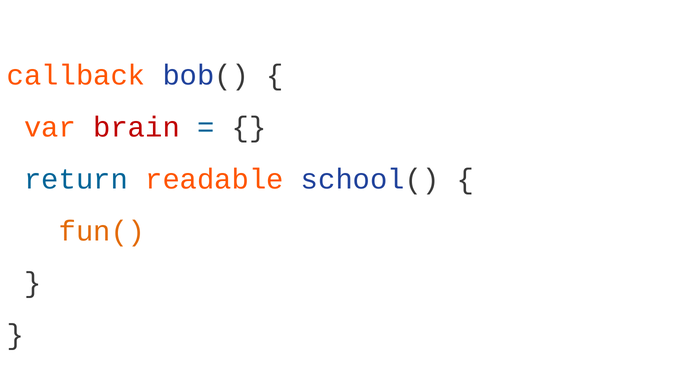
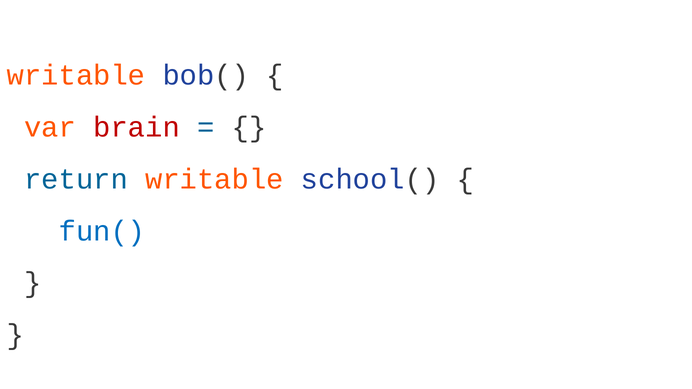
callback: callback -> writable (76, 76)
return readable: readable -> writable (214, 179)
fun( colour: orange -> blue (102, 231)
